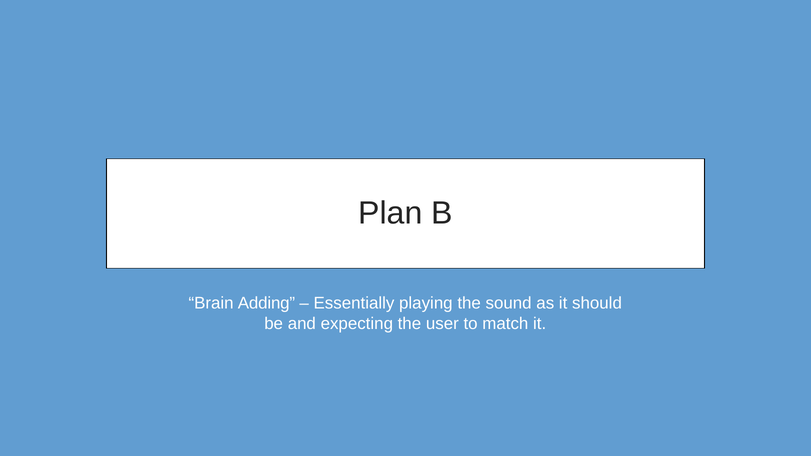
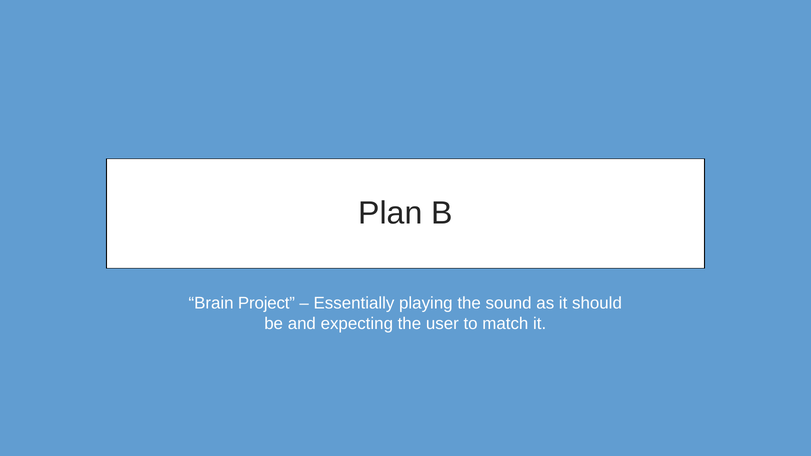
Adding: Adding -> Project (266, 303)
